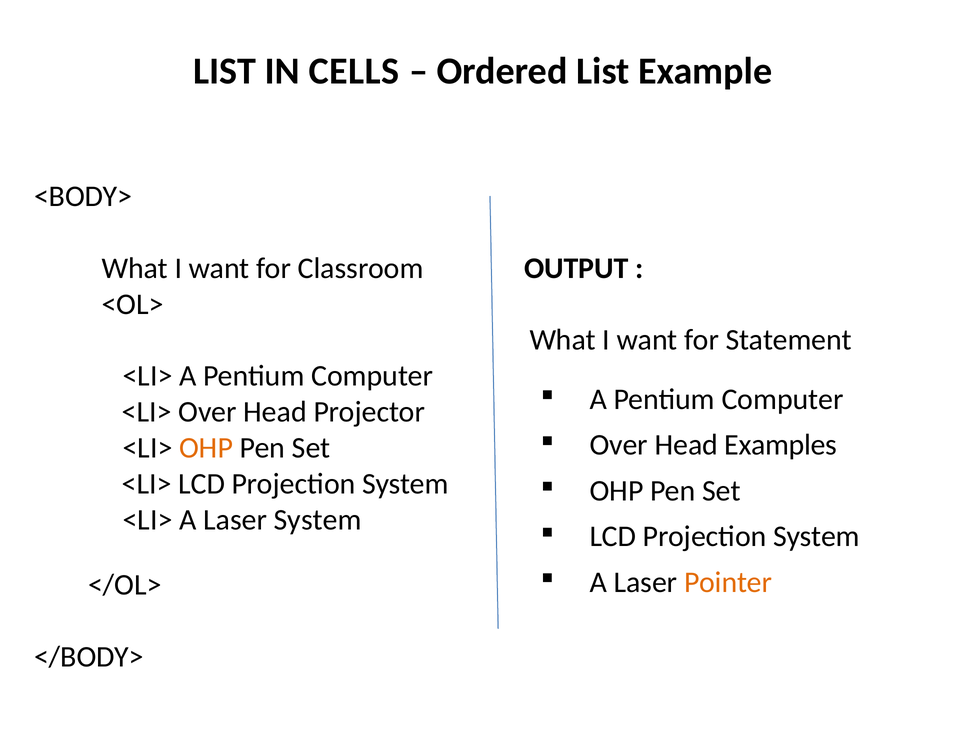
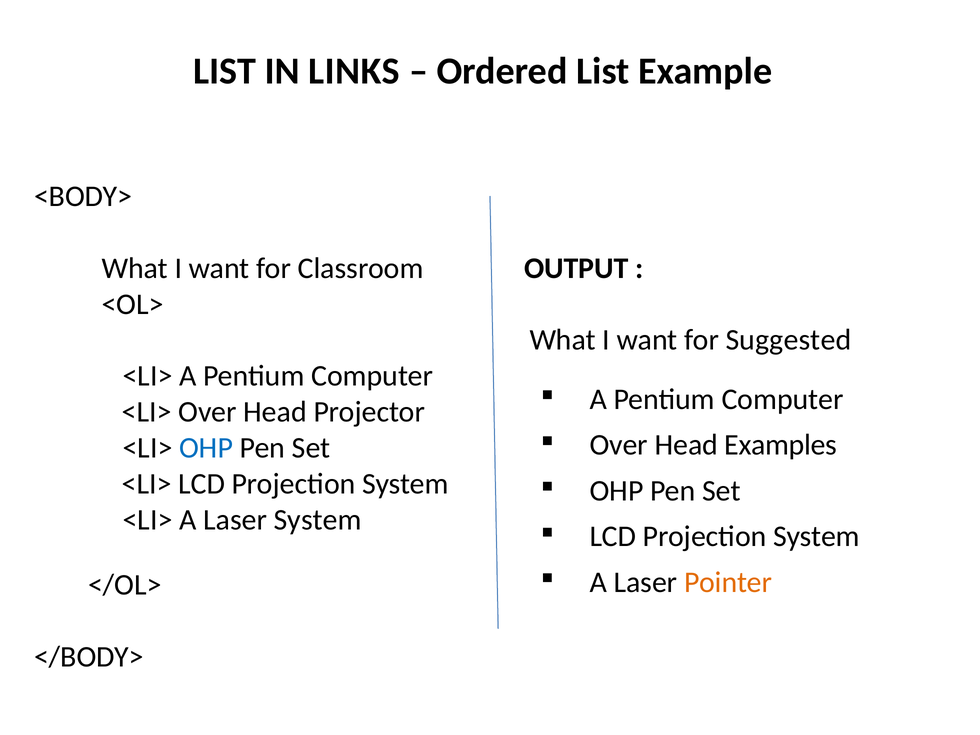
CELLS: CELLS -> LINKS (354, 71)
Statement: Statement -> Suggested (788, 340)
OHP colour: orange -> blue (206, 448)
